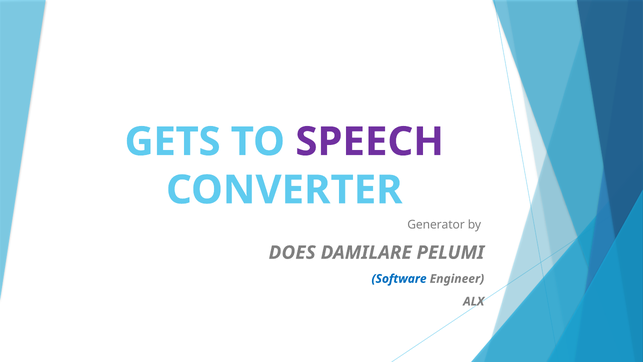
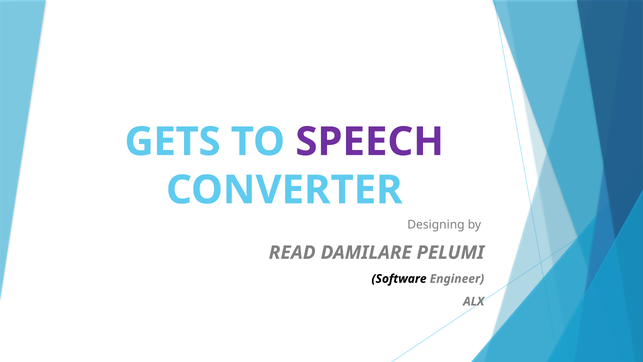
Generator: Generator -> Designing (436, 224)
DOES: DOES -> READ (292, 252)
Software colour: blue -> black (399, 279)
